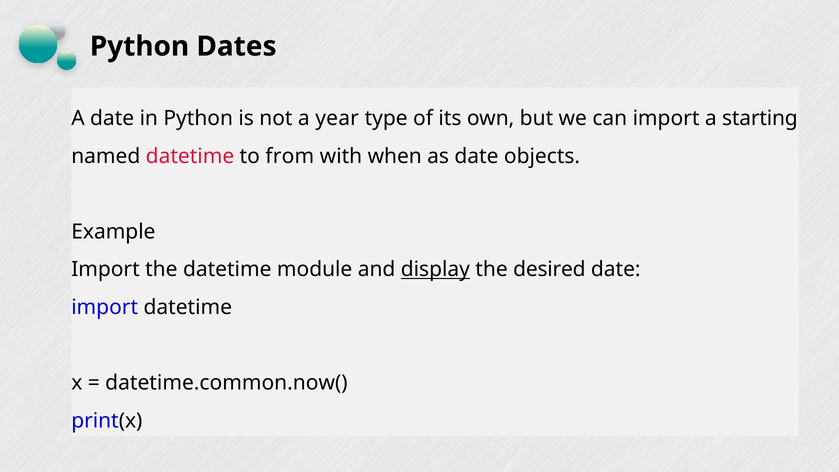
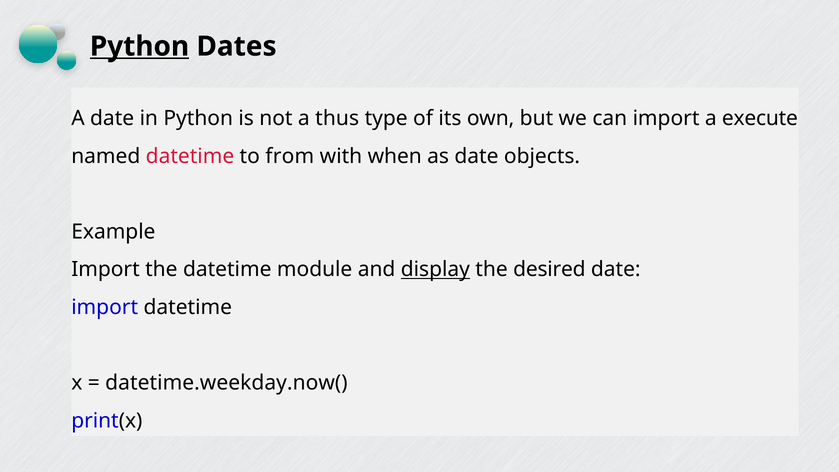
Python underline: none -> present (140, 46)
year: year -> thus (337, 118)
starting: starting -> execute (760, 118)
datetime.common.now(: datetime.common.now( -> datetime.weekday.now( (226, 383)
